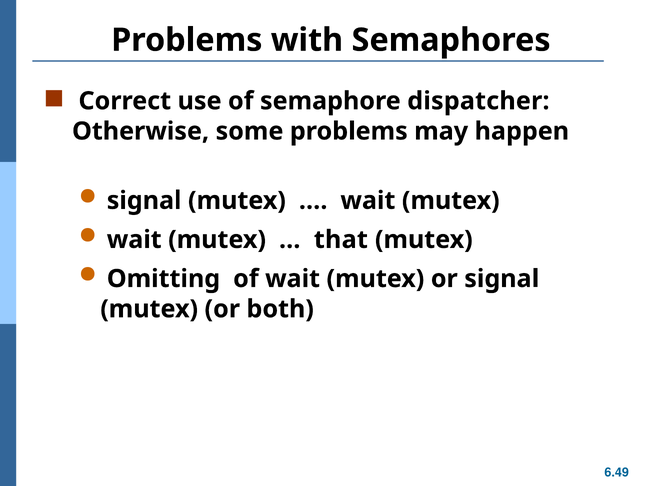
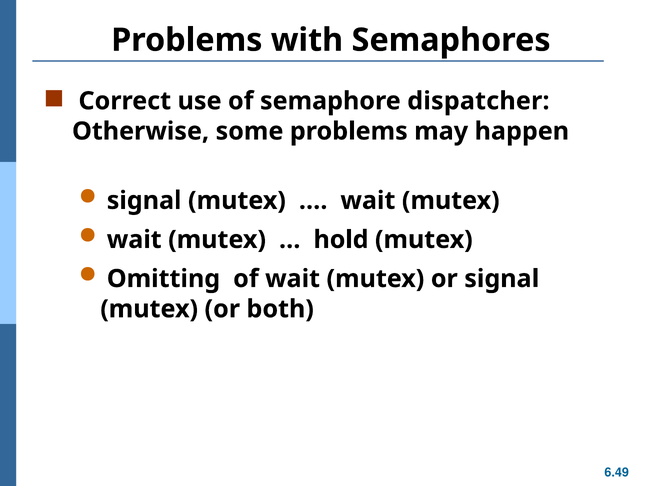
that: that -> hold (341, 239)
